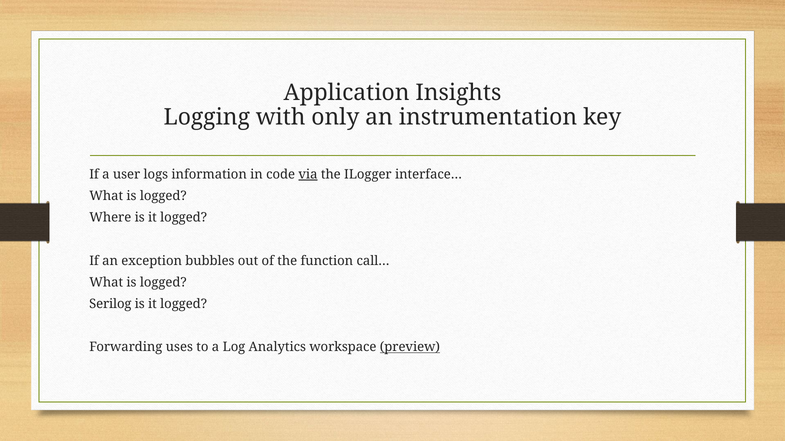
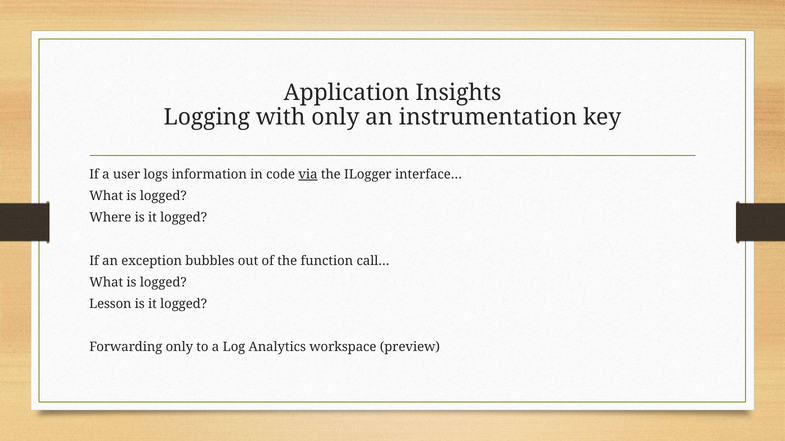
Serilog: Serilog -> Lesson (110, 304)
Forwarding uses: uses -> only (179, 348)
preview underline: present -> none (410, 348)
